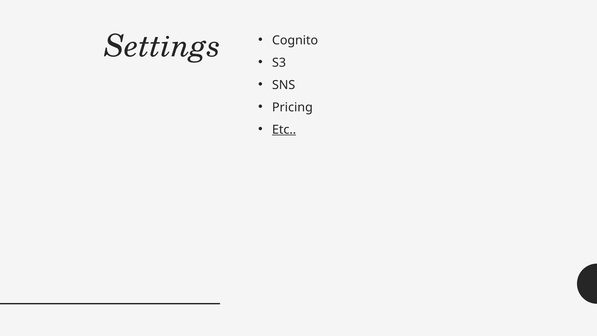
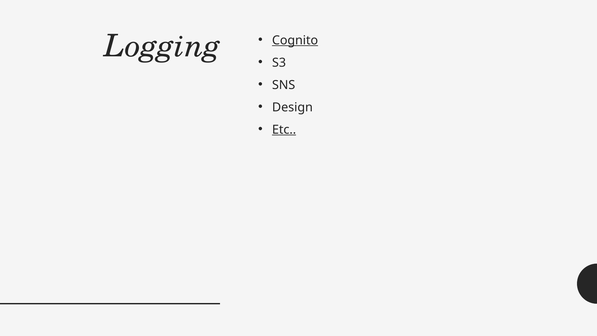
Settings: Settings -> Logging (162, 46)
Cognito underline: none -> present (295, 40)
Pricing: Pricing -> Design (292, 107)
